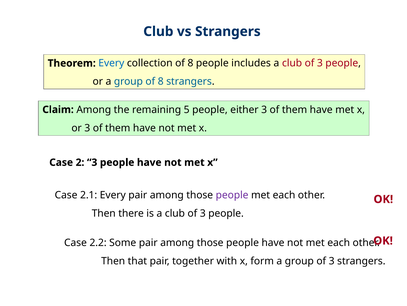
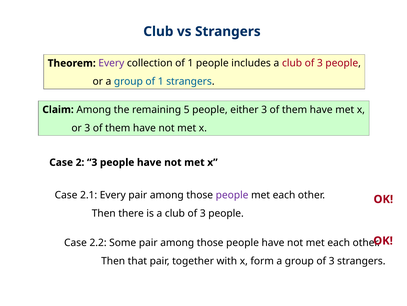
Every colour: blue -> purple (111, 63)
collection of 8: 8 -> 1 (190, 63)
group of 8: 8 -> 1 (161, 81)
